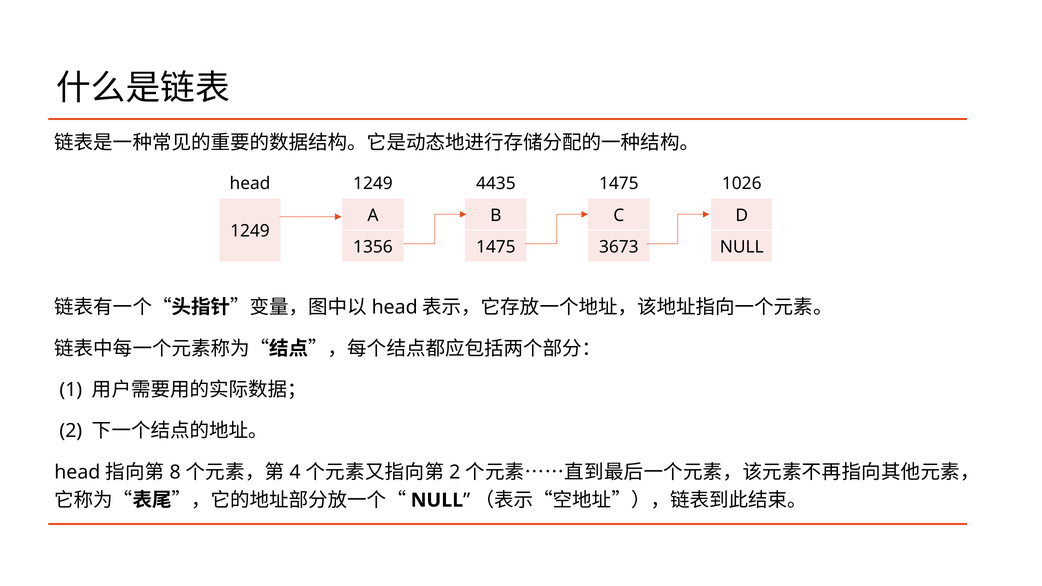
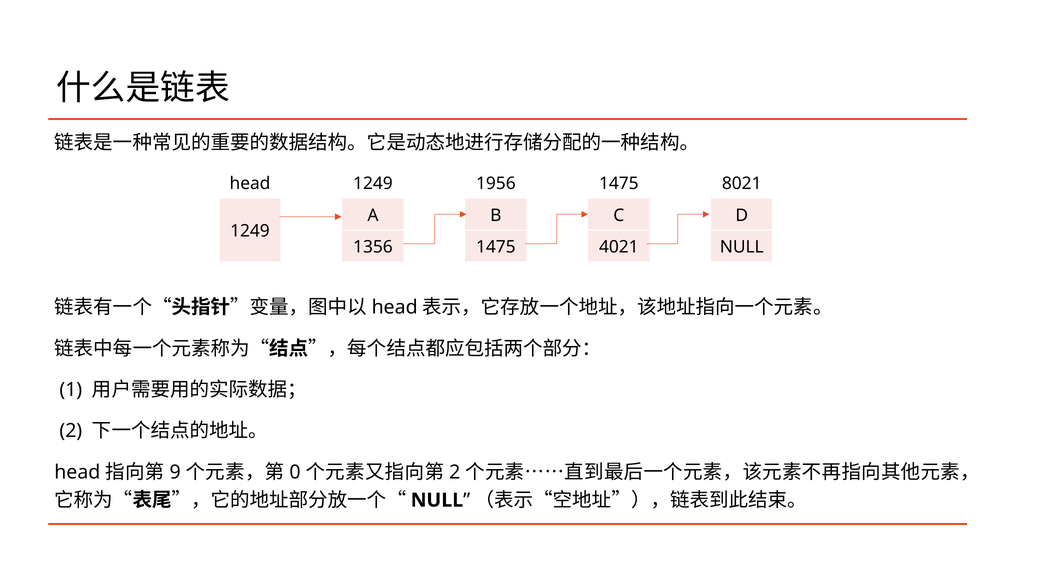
4435: 4435 -> 1956 (496, 184)
1026: 1026 -> 8021 (742, 184)
3673: 3673 -> 4021 (619, 247)
8: 8 -> 9 (175, 472)
4: 4 -> 0 (295, 472)
